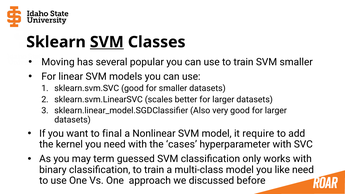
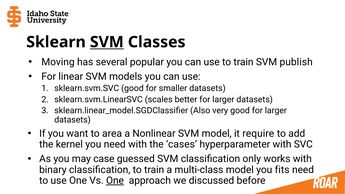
SVM smaller: smaller -> publish (296, 62)
final: final -> area (112, 134)
term: term -> case (104, 159)
like: like -> fits (282, 170)
One underline: none -> present (115, 181)
